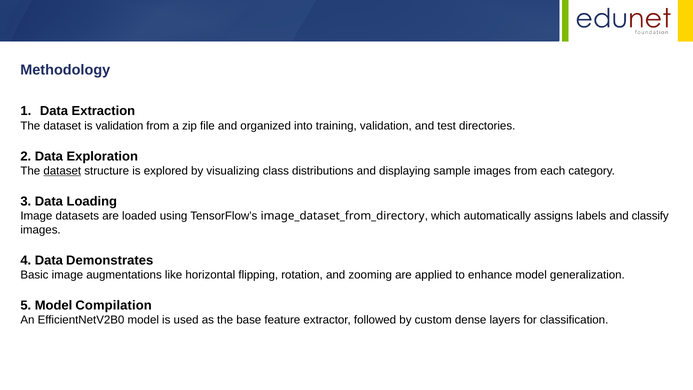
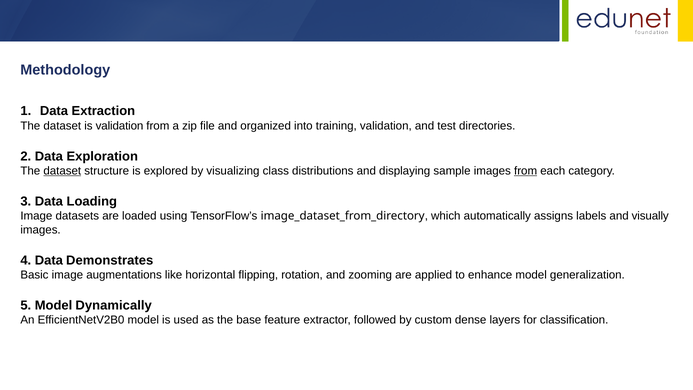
from underline: none -> present (526, 171)
classify: classify -> visually (650, 216)
Compilation: Compilation -> Dynamically (114, 305)
